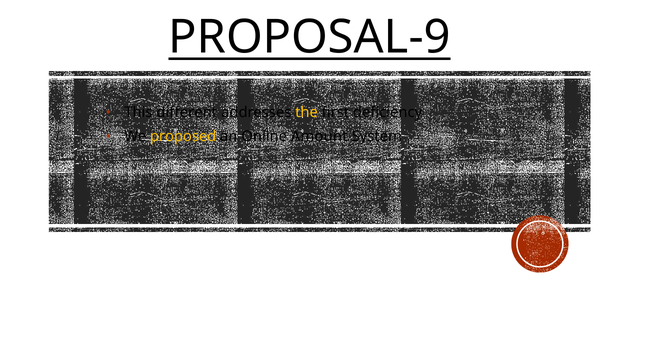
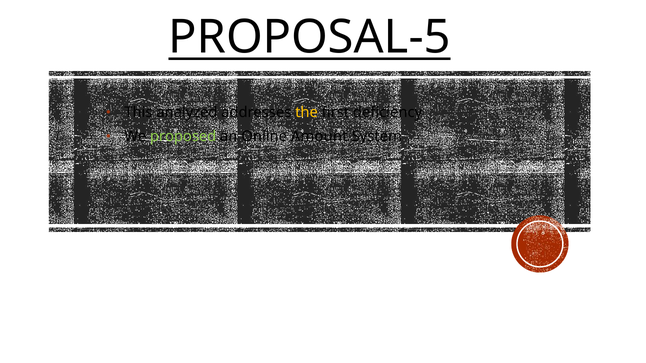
PROPOSAL-9: PROPOSAL-9 -> PROPOSAL-5 (309, 38)
different: different -> analyzed (187, 113)
proposed colour: yellow -> light green (183, 137)
